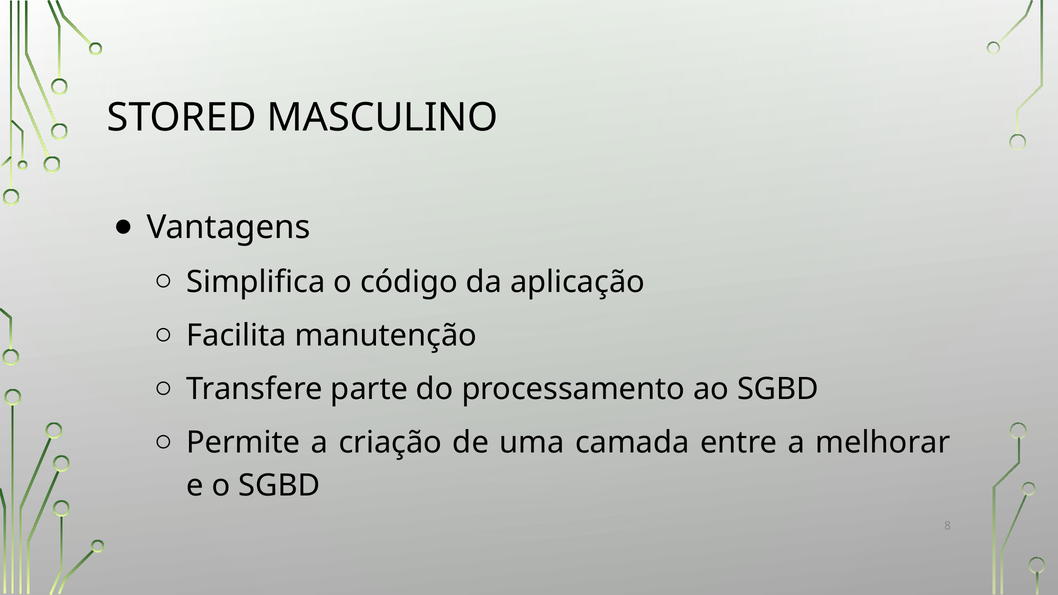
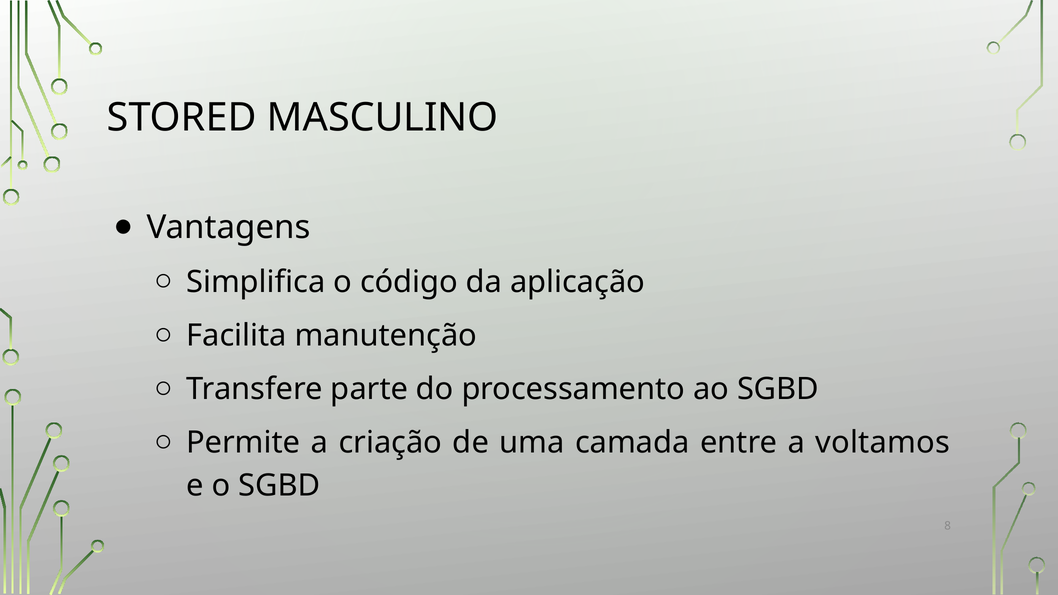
melhorar: melhorar -> voltamos (883, 443)
